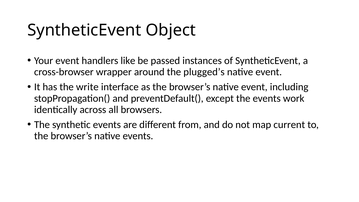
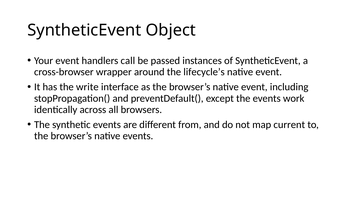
like: like -> call (128, 61)
plugged’s: plugged’s -> lifecycle’s (204, 72)
